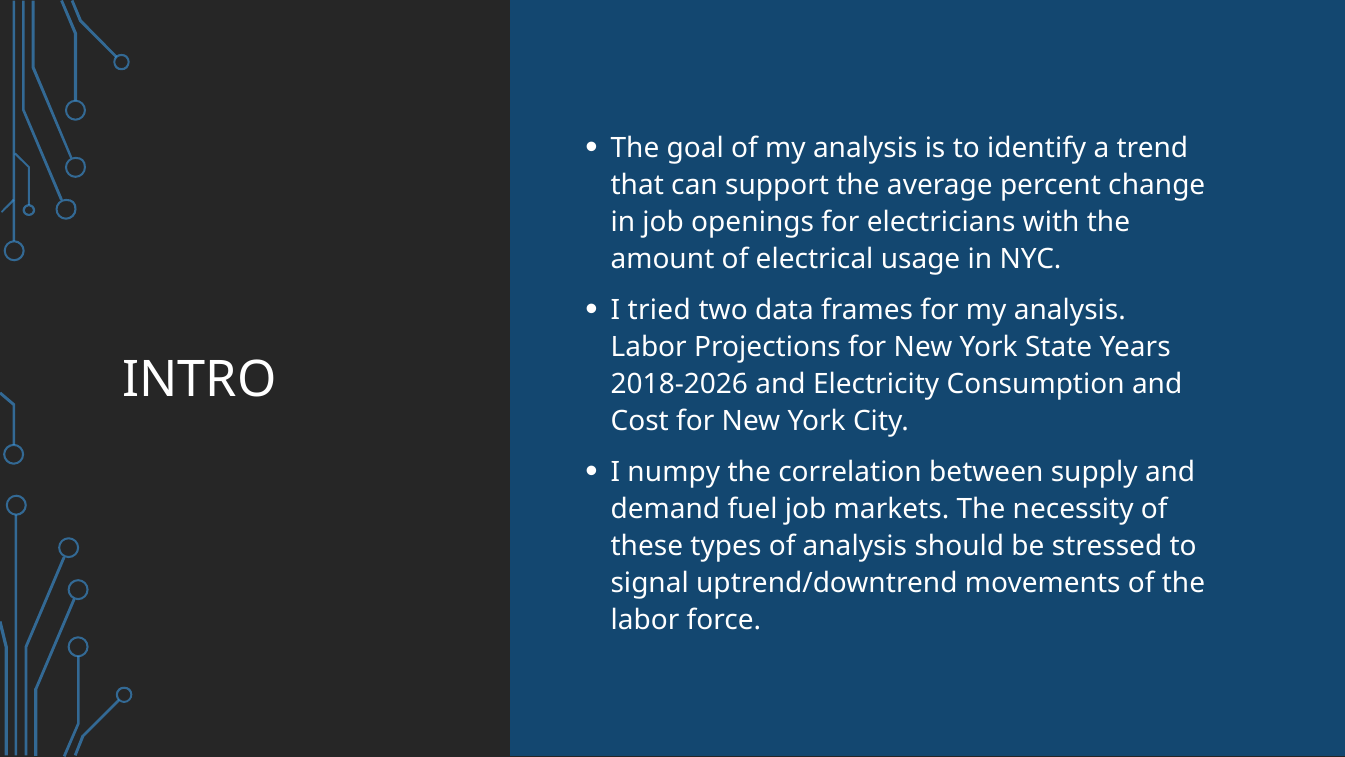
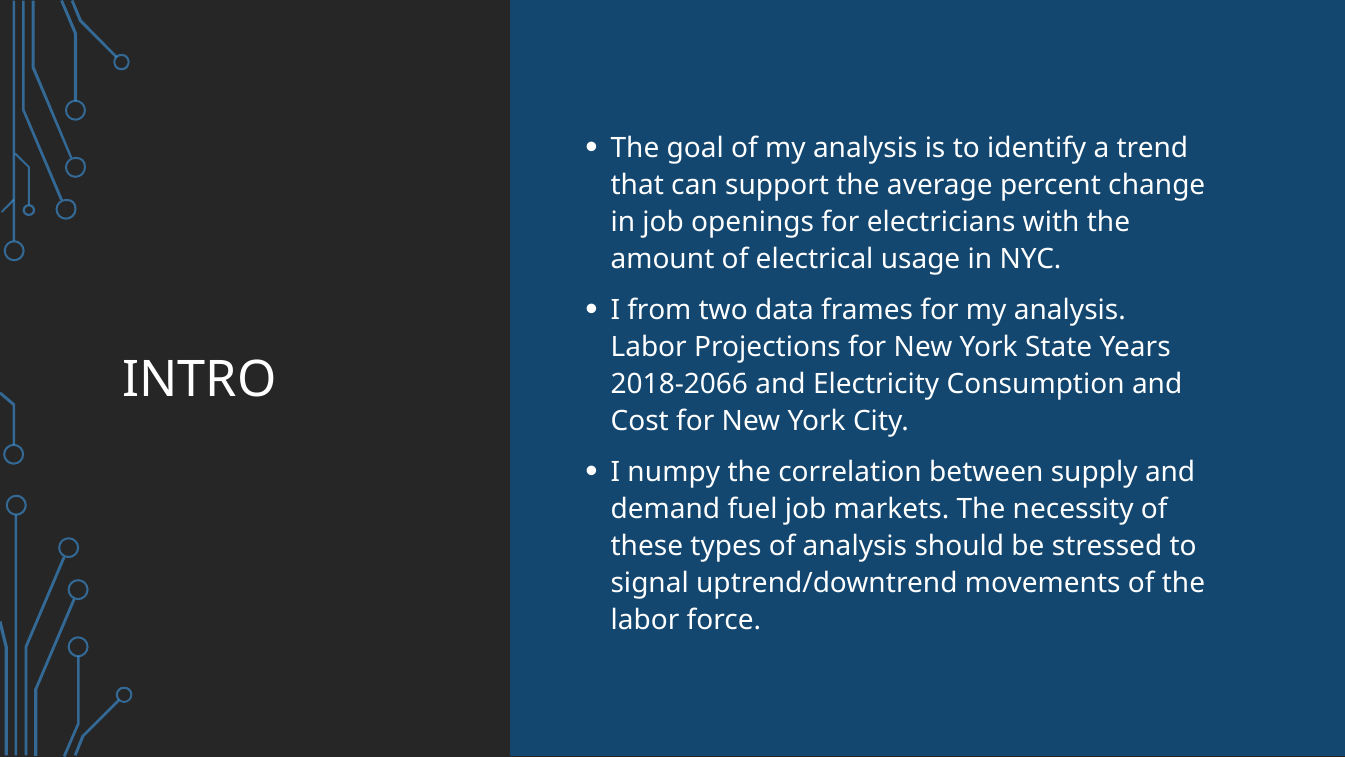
tried: tried -> from (659, 310)
2018-2026: 2018-2026 -> 2018-2066 (679, 384)
